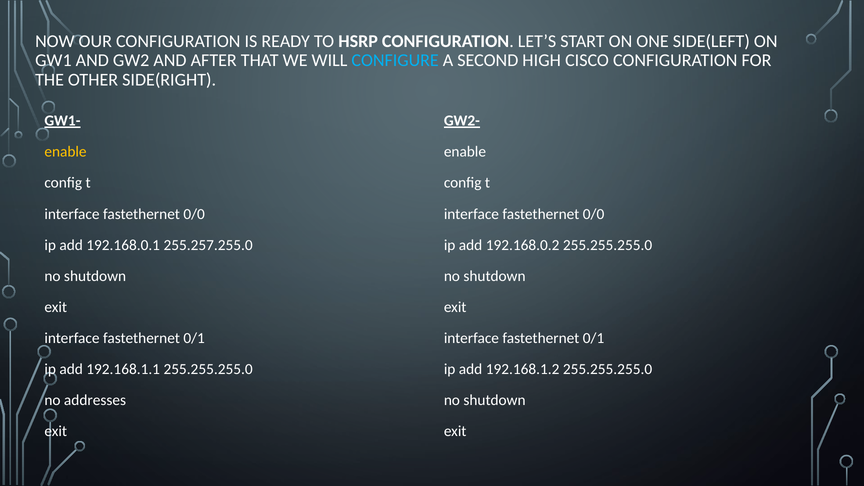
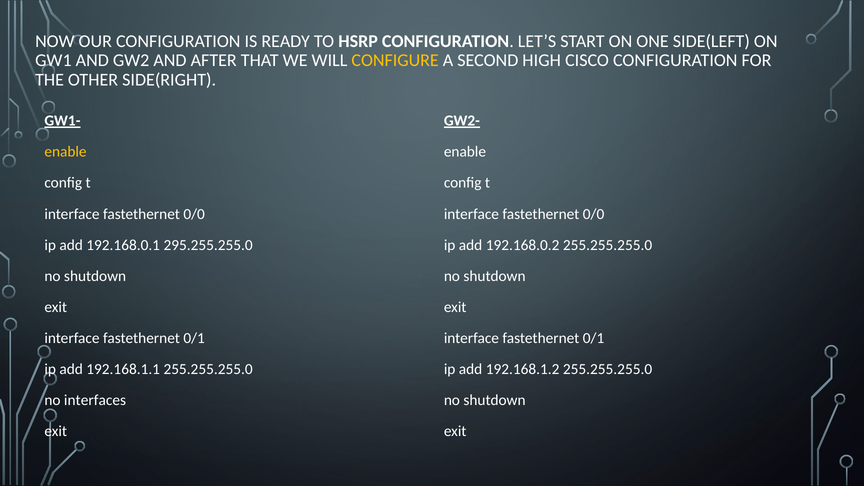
CONFIGURE colour: light blue -> yellow (395, 61)
255.257.255.0: 255.257.255.0 -> 295.255.255.0 (208, 245)
addresses: addresses -> interfaces (95, 400)
